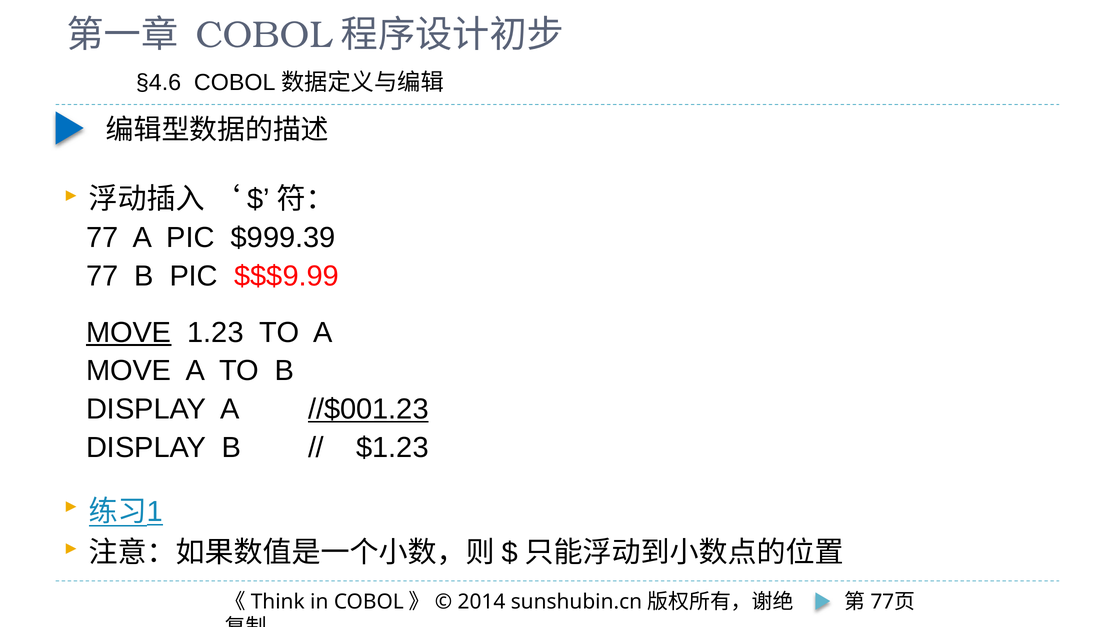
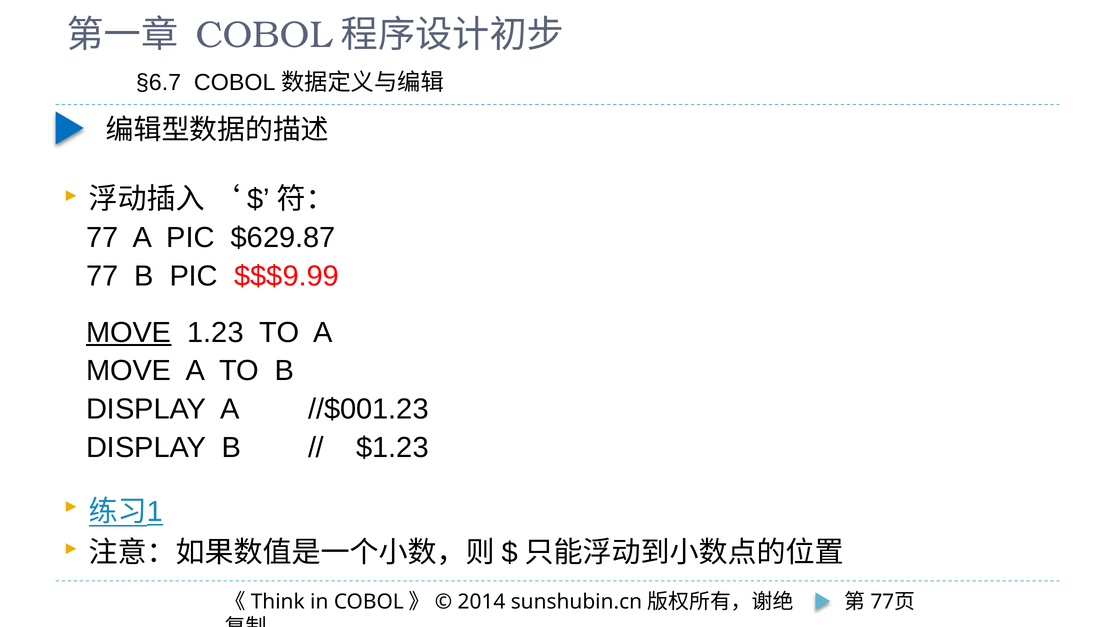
§4.6: §4.6 -> §6.7 (159, 82)
$999.39: $999.39 -> $629.87 (283, 238)
//$001.23 underline: present -> none (368, 409)
